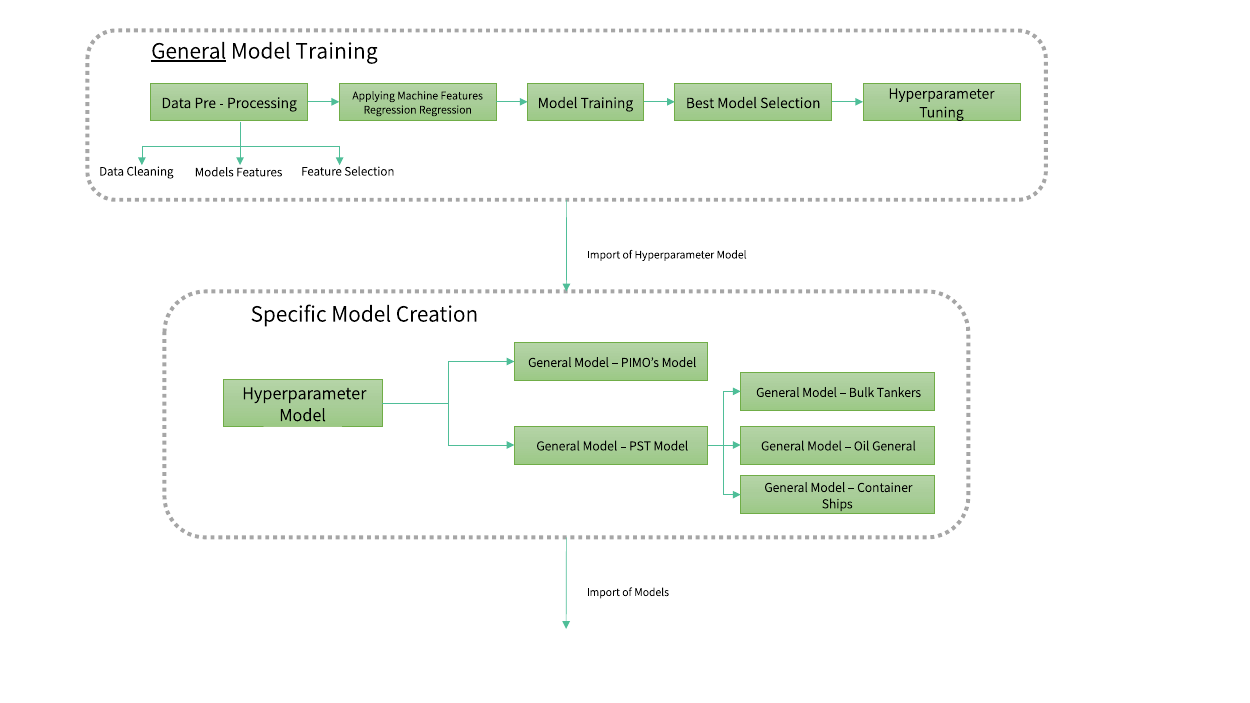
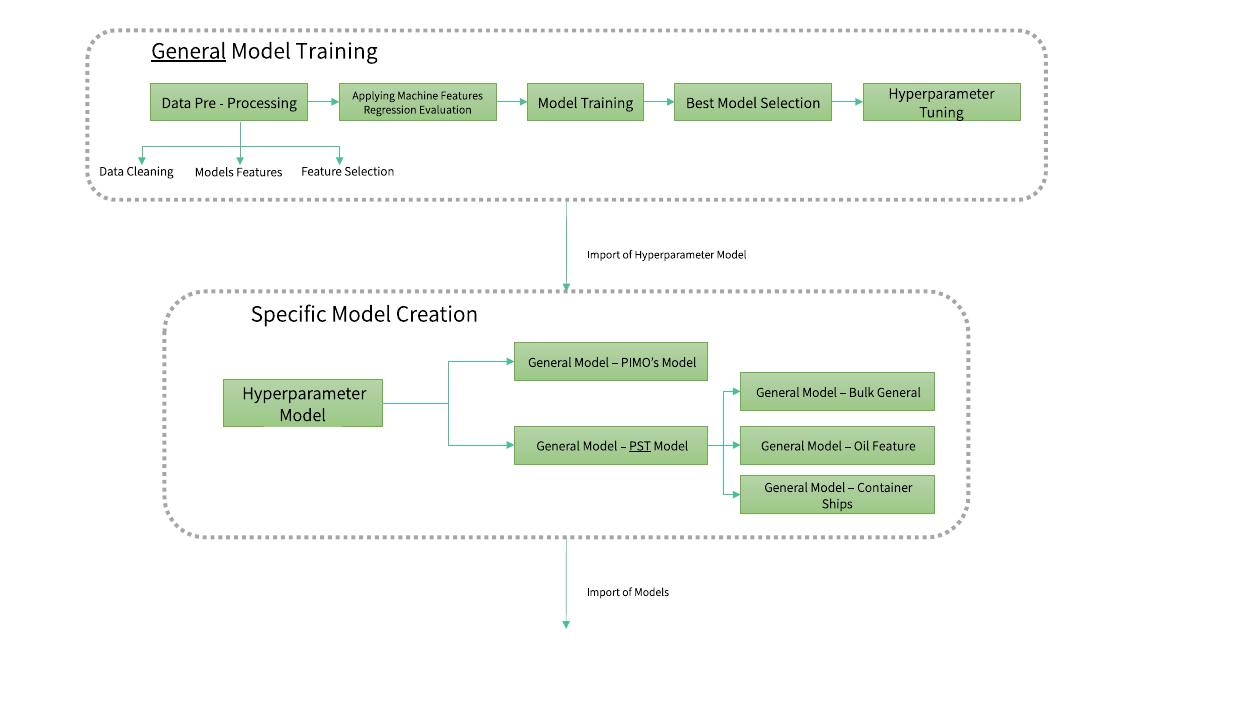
Regression Regression: Regression -> Evaluation (445, 110)
Bulk Tankers: Tankers -> General (899, 392)
PST underline: none -> present (640, 446)
Oil General: General -> Feature (894, 446)
